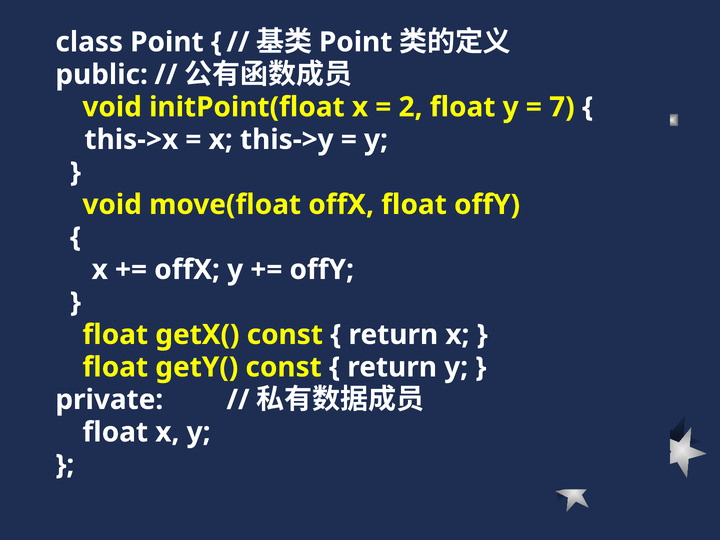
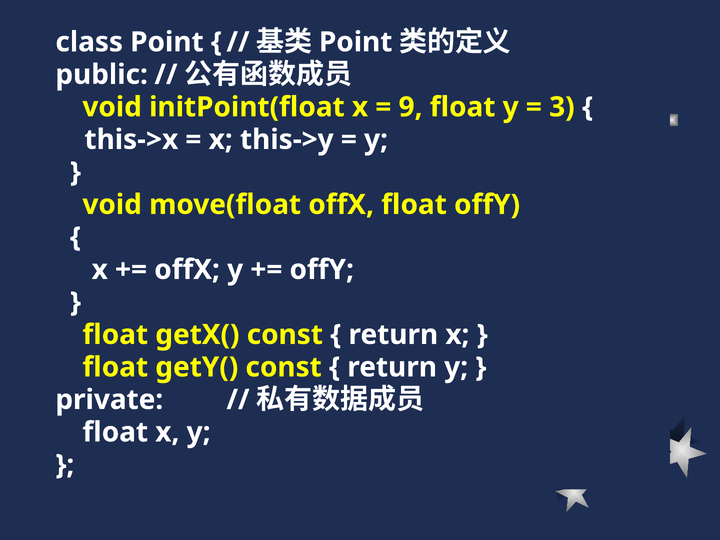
2: 2 -> 9 (411, 107)
7: 7 -> 3 (562, 107)
